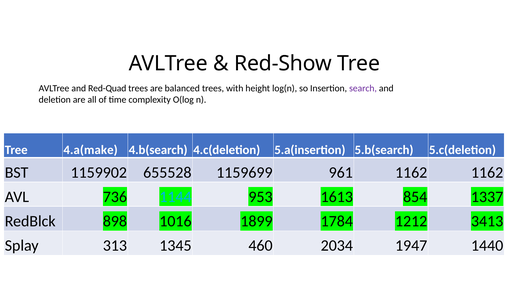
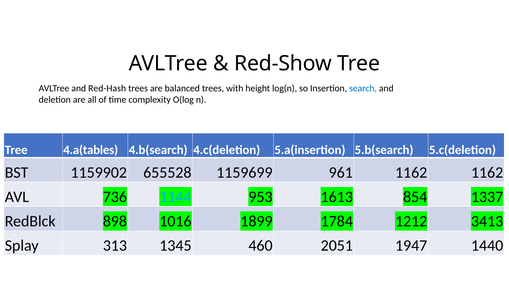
Red-Quad: Red-Quad -> Red-Hash (107, 88)
search colour: purple -> blue (363, 88)
4.a(make: 4.a(make -> 4.a(tables (91, 150)
2034: 2034 -> 2051 (337, 245)
